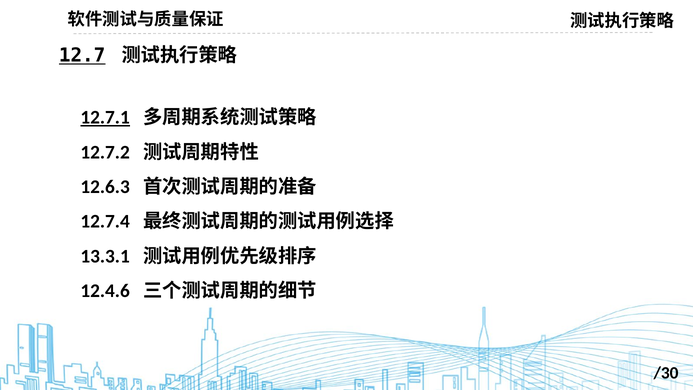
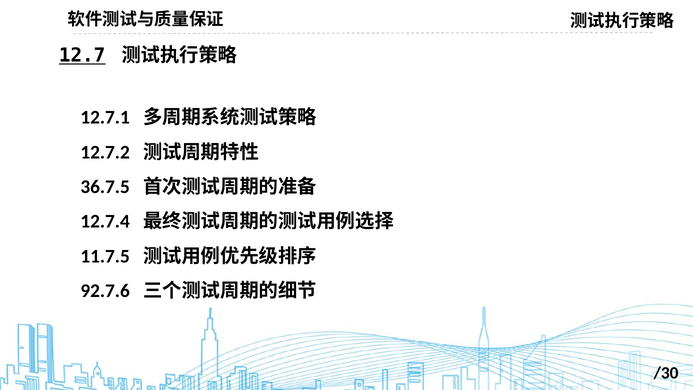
12.7.1 underline: present -> none (105, 117)
12.6.3: 12.6.3 -> 36.7.5 (105, 187)
13.3.1: 13.3.1 -> 11.7.5 (105, 256)
12.4.6: 12.4.6 -> 92.7.6 (105, 291)
